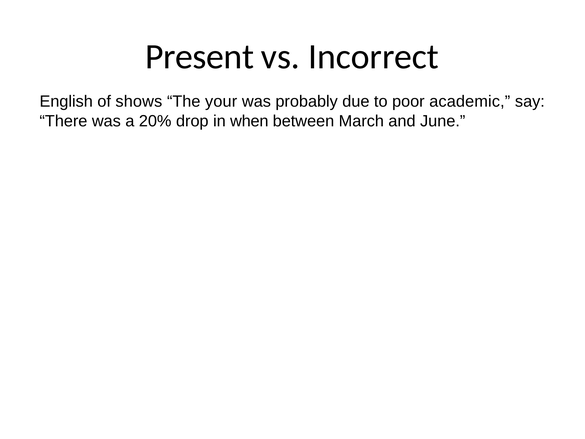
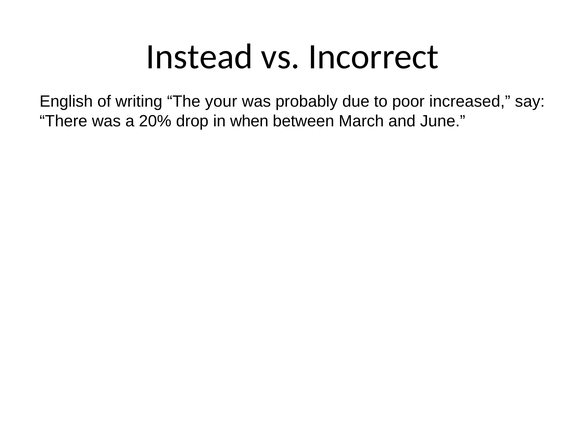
Present: Present -> Instead (199, 57)
shows: shows -> writing (139, 102)
academic: academic -> increased (470, 102)
